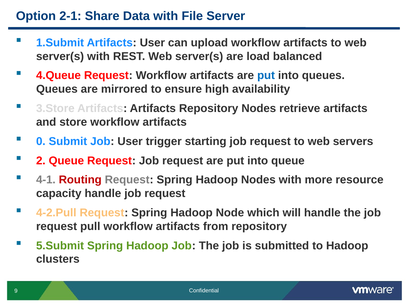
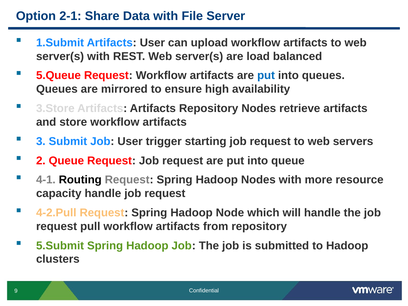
4.Queue: 4.Queue -> 5.Queue (58, 76)
0: 0 -> 3 (41, 141)
Routing colour: red -> black (80, 180)
